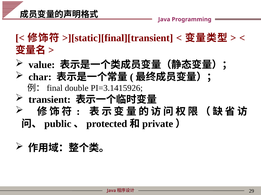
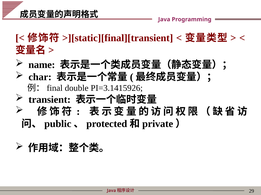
value: value -> name (42, 65)
